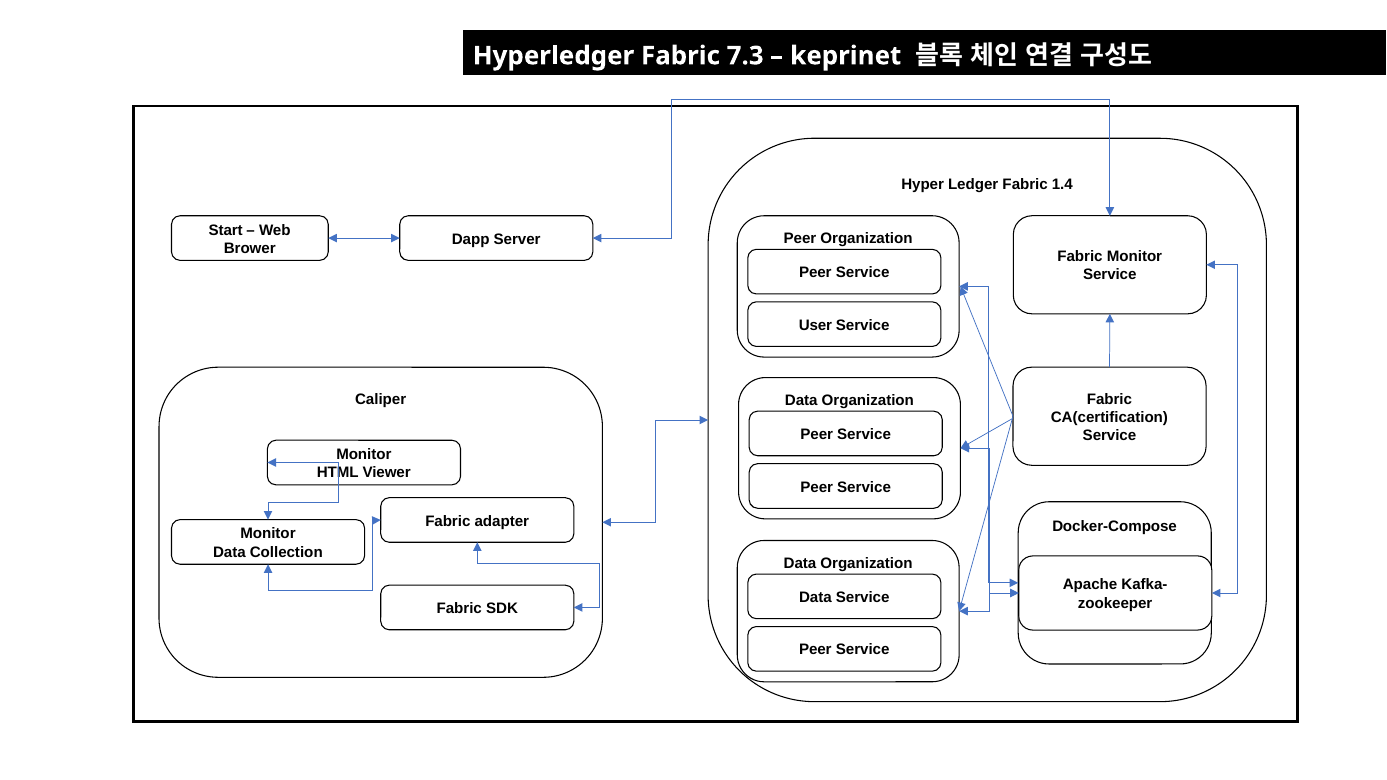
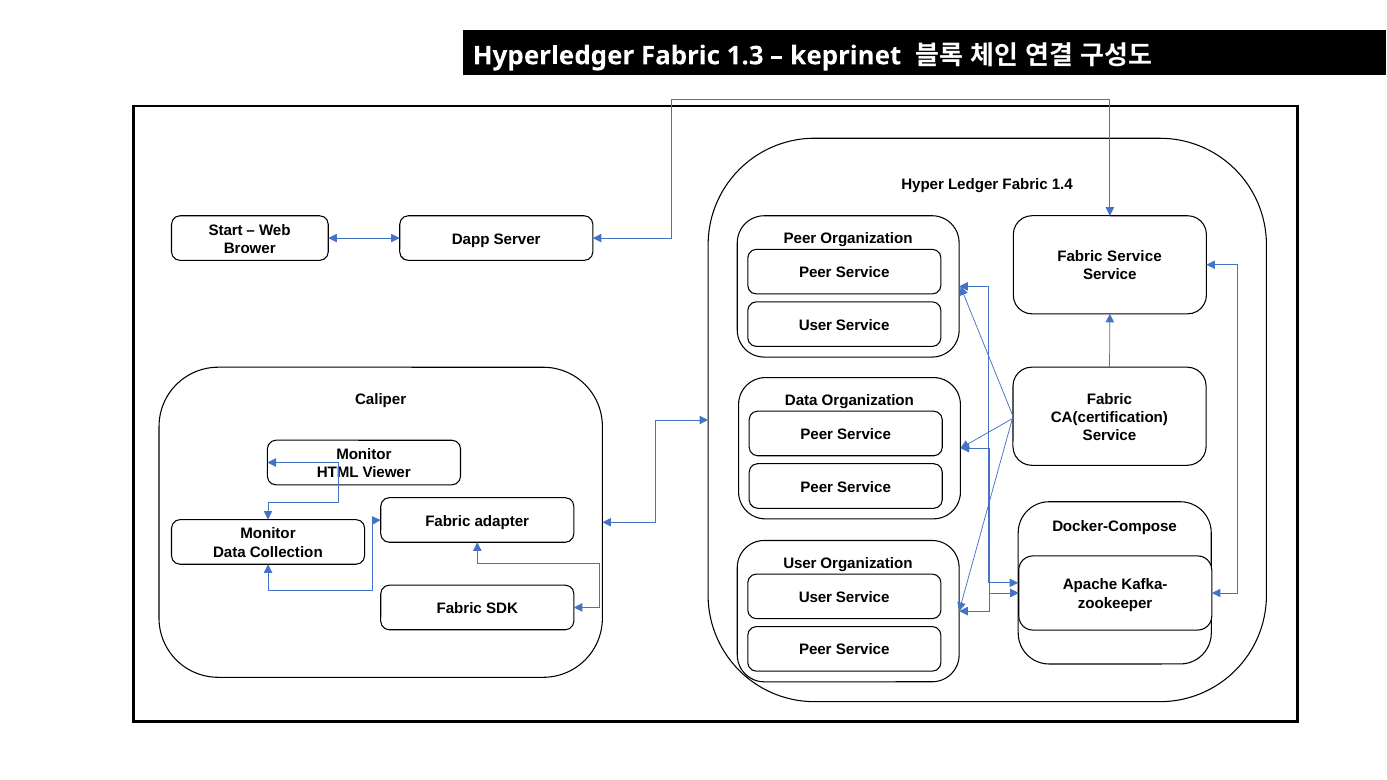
7.3: 7.3 -> 1.3 (745, 56)
Fabric Monitor: Monitor -> Service (1134, 257)
Data: Data -> User (800, 564)
Data: Data -> User (815, 598)
